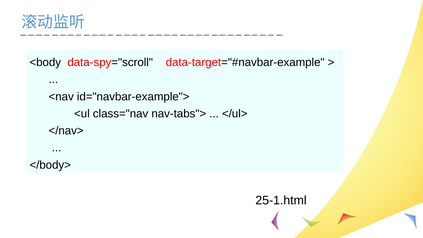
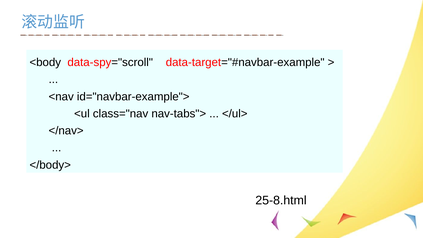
25-1.html: 25-1.html -> 25-8.html (281, 200)
